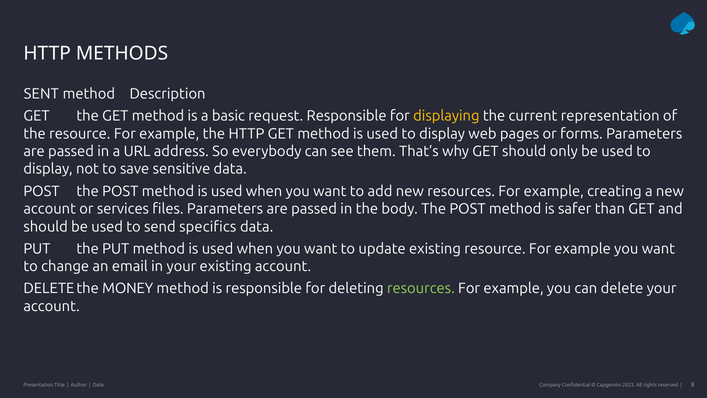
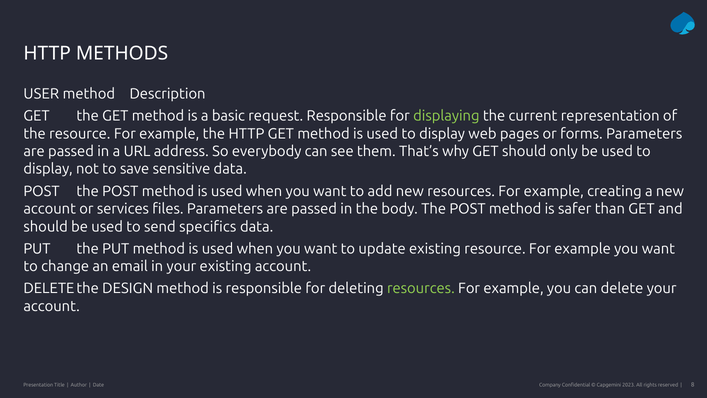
SENT: SENT -> USER (41, 94)
displaying colour: yellow -> light green (446, 116)
MONEY: MONEY -> DESIGN (128, 288)
